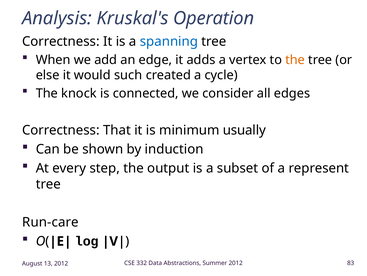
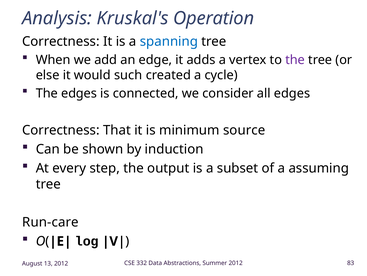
the colour: orange -> purple (295, 60)
The knock: knock -> edges (79, 93)
usually: usually -> source (244, 130)
represent: represent -> assuming (319, 168)
